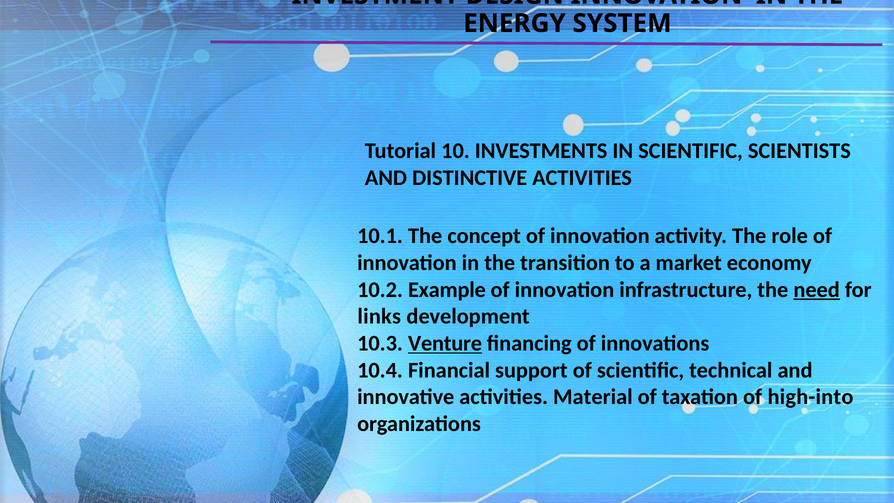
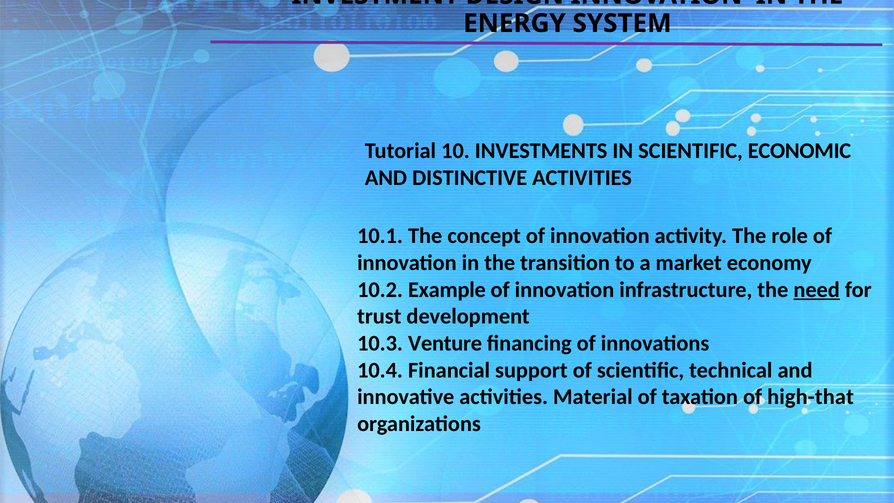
SCIENTISTS: SCIENTISTS -> ECONOMIC (799, 151)
links: links -> trust (379, 317)
Venture underline: present -> none (445, 343)
high-into: high-into -> high-that (811, 397)
